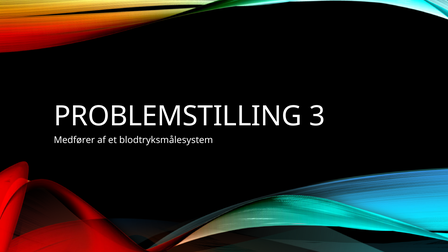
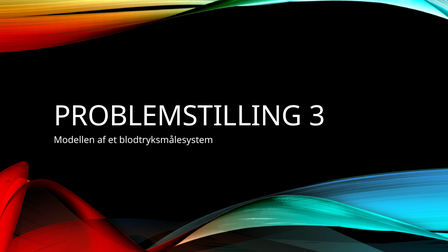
Medfører: Medfører -> Modellen (74, 140)
